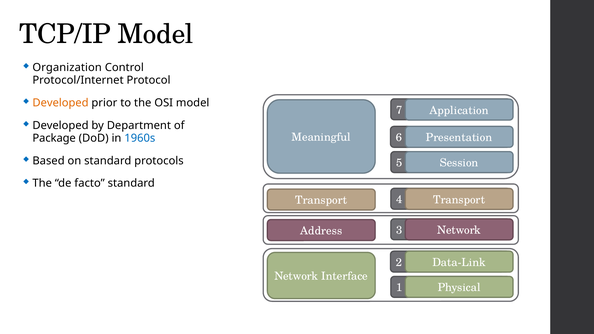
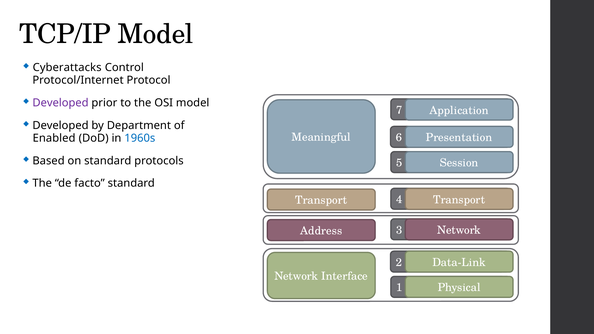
Organization: Organization -> Cyberattacks (67, 68)
Developed colour: orange -> purple (61, 103)
Package: Package -> Enabled (54, 138)
